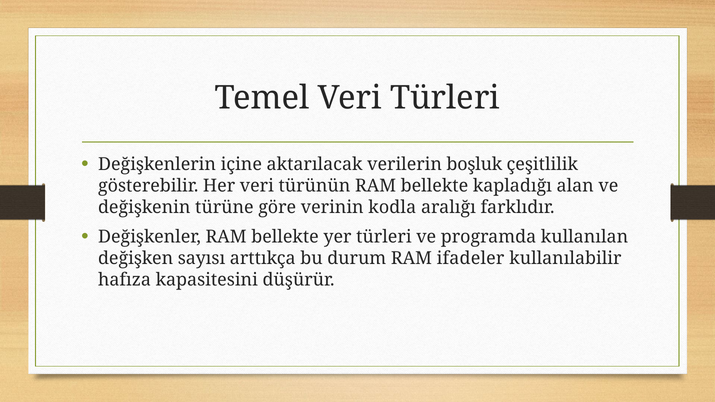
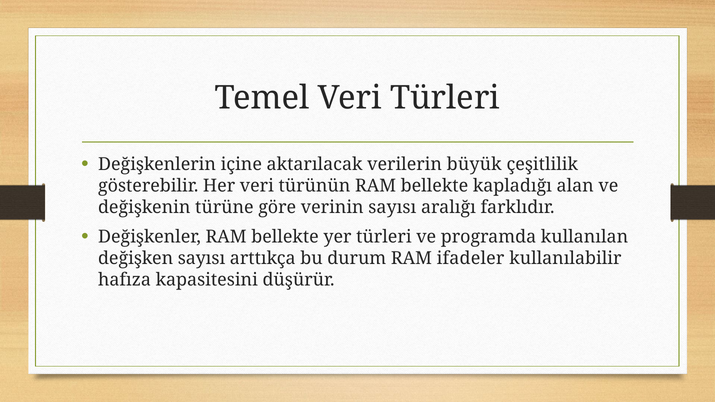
boşluk: boşluk -> büyük (474, 165)
verinin kodla: kodla -> sayısı (392, 208)
